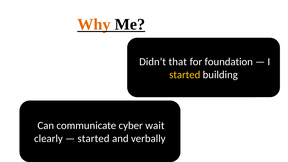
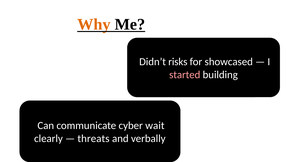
that: that -> risks (178, 62)
foundation: foundation -> showcased (229, 62)
started colour: yellow -> pink (185, 75)
started: started -> threats (93, 139)
